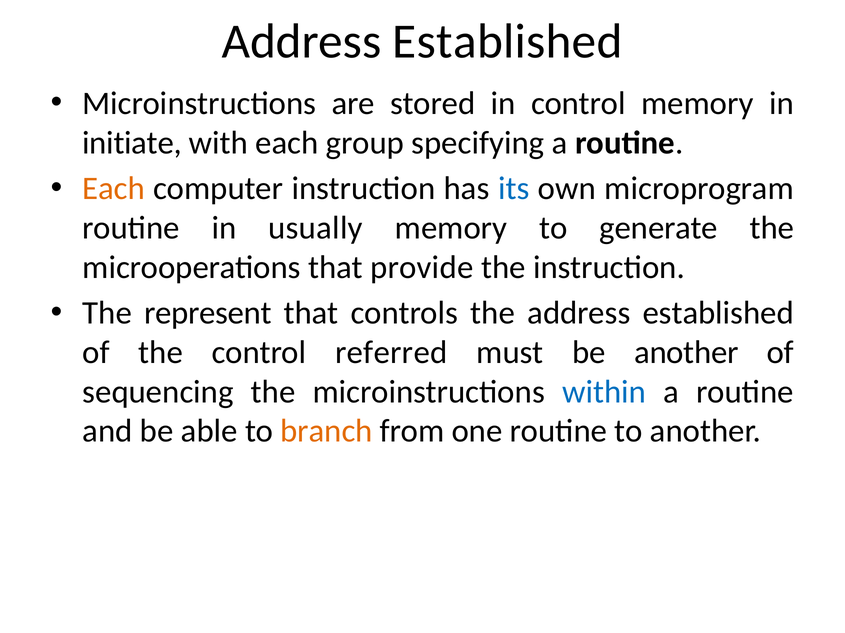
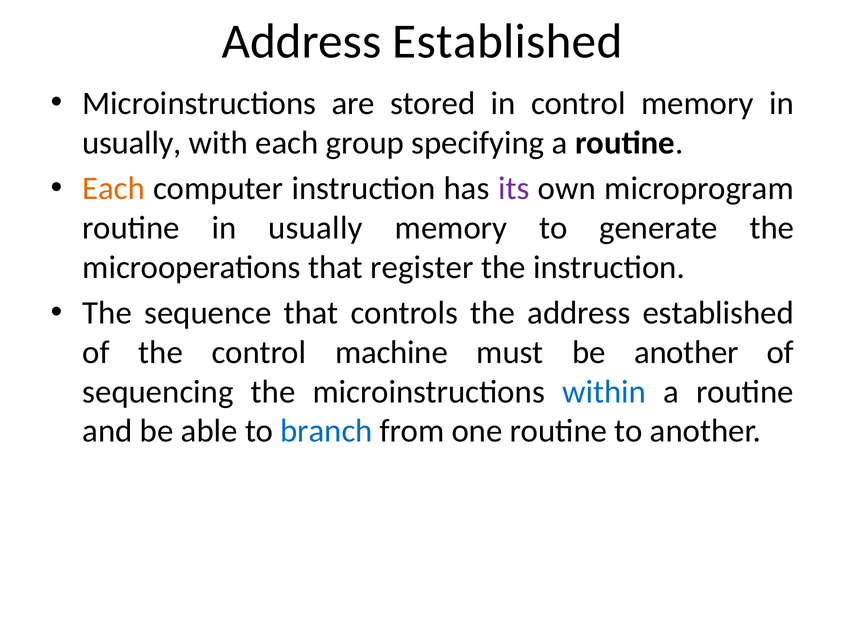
initiate: initiate -> usually (132, 143)
its colour: blue -> purple (514, 189)
provide: provide -> register (422, 268)
represent: represent -> sequence (208, 313)
referred: referred -> machine (391, 353)
branch colour: orange -> blue (326, 432)
